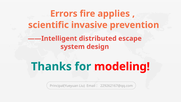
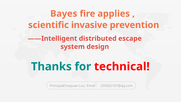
Errors: Errors -> Bayes (64, 14)
modeling: modeling -> technical (122, 66)
